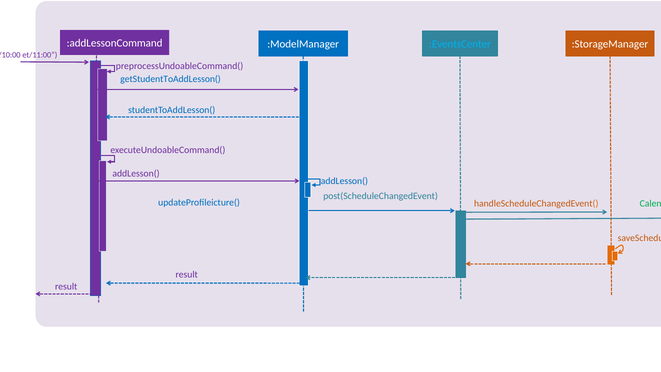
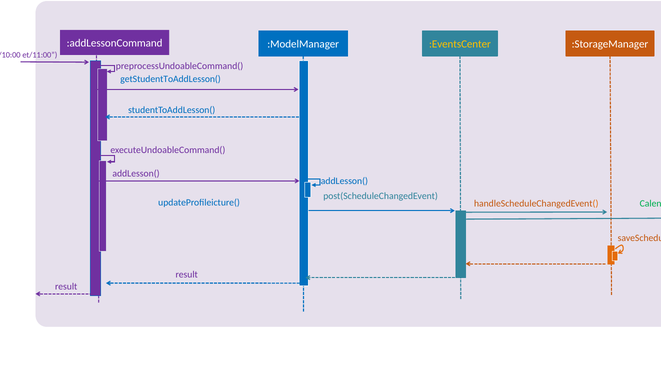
:EventsCenter colour: light blue -> yellow (460, 44)
